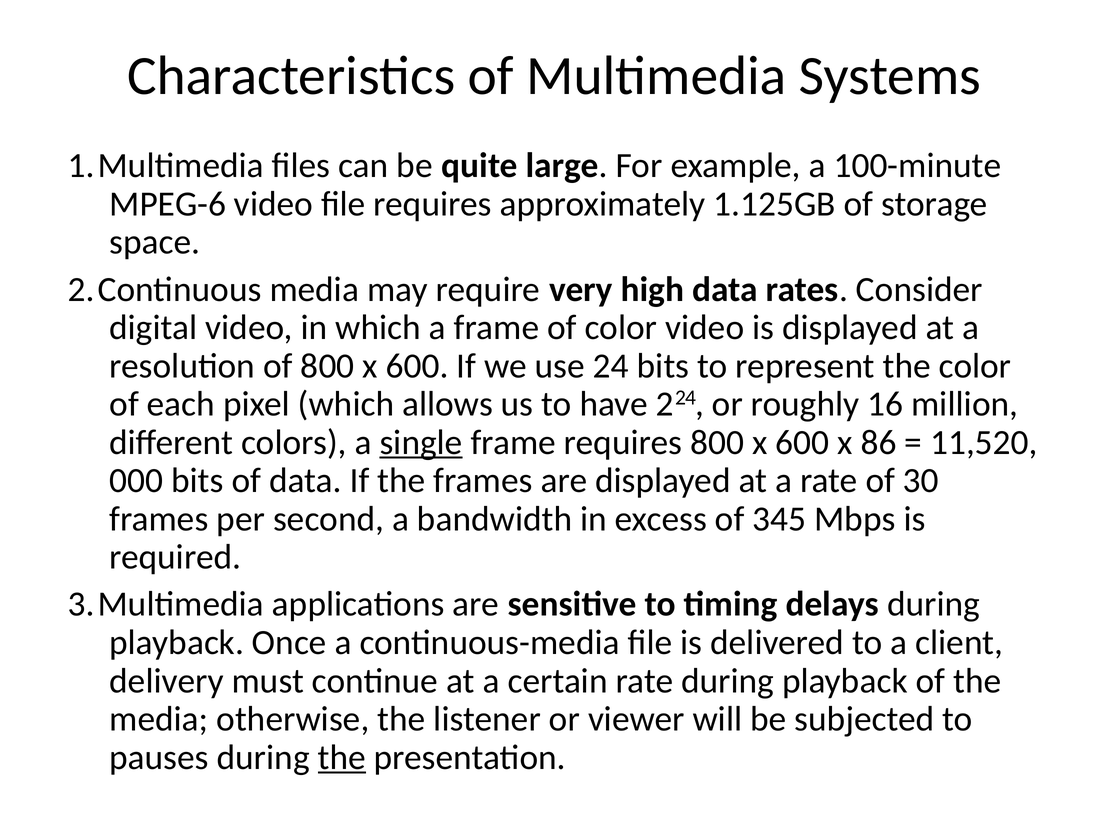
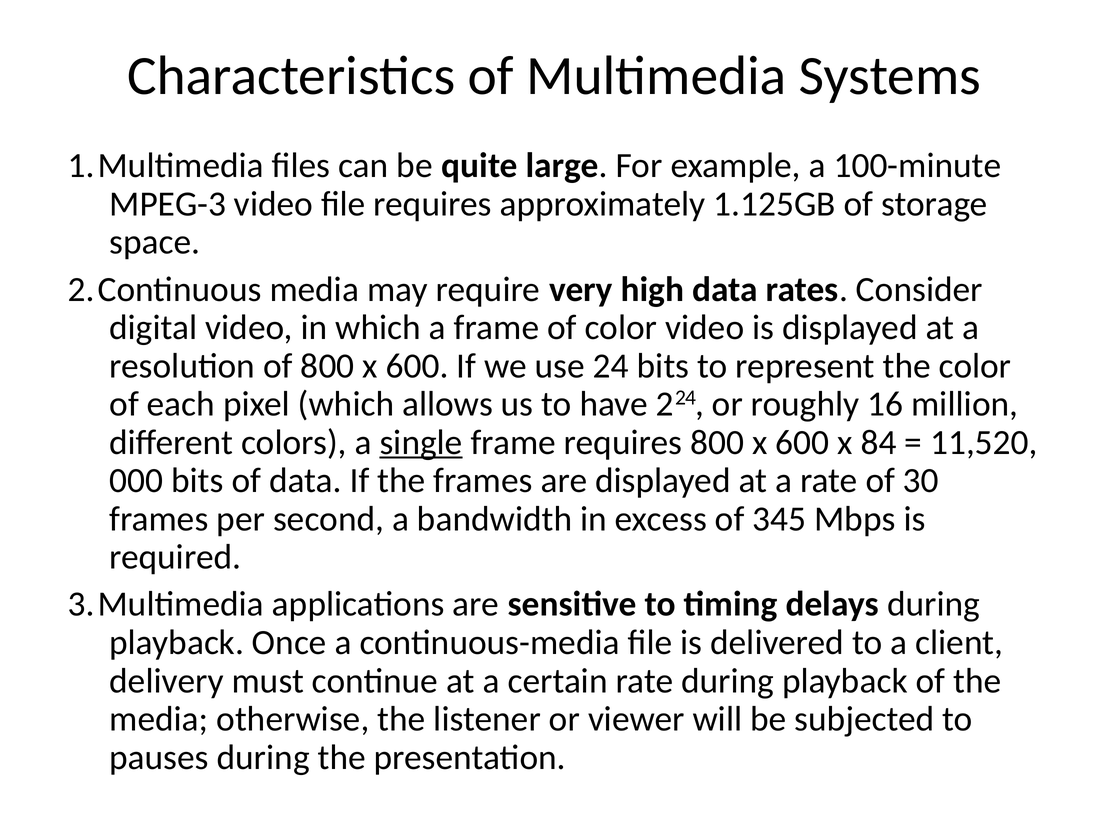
MPEG-6: MPEG-6 -> MPEG-3 (168, 204)
86: 86 -> 84 (879, 442)
the underline: present -> none (342, 757)
